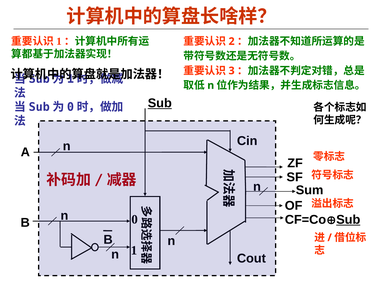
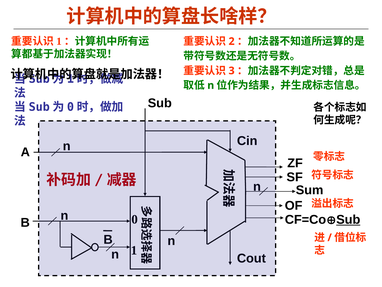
Sub underline: present -> none (160, 103)
